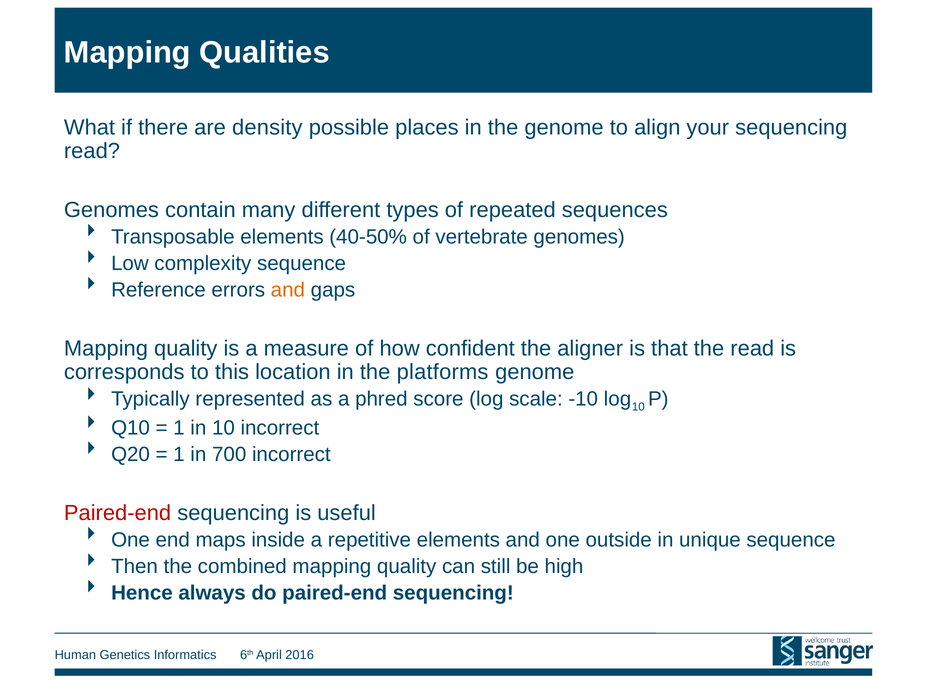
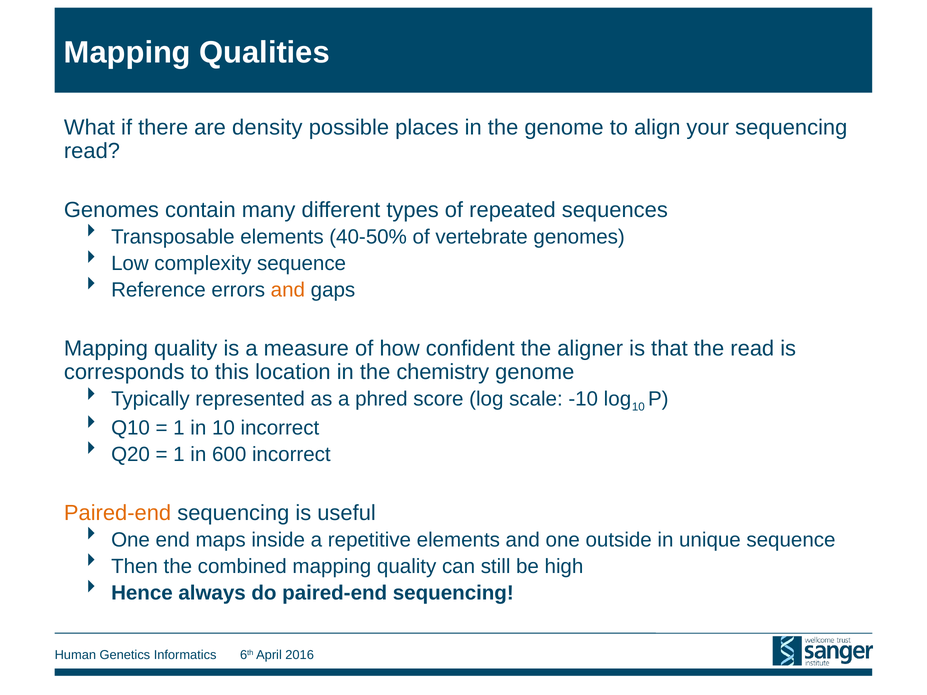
platforms: platforms -> chemistry (443, 372)
700: 700 -> 600 (229, 455)
Paired-end colour: red -> orange (118, 513)
